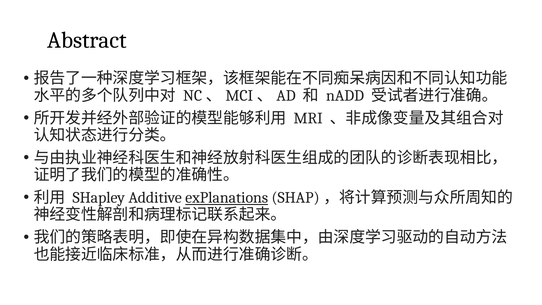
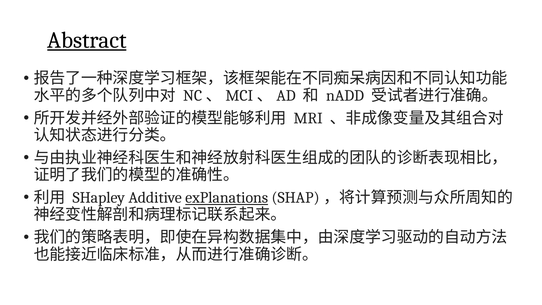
Abstract underline: none -> present (87, 40)
